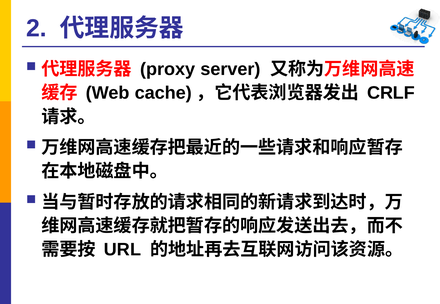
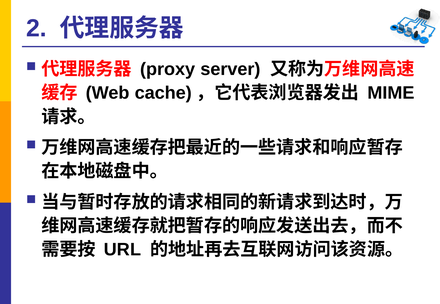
CRLF: CRLF -> MIME (391, 93)
